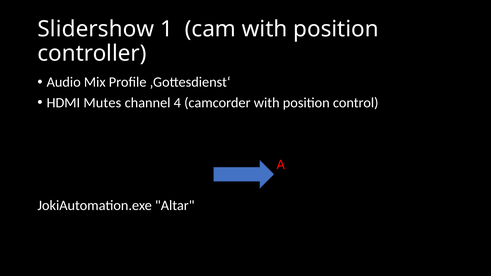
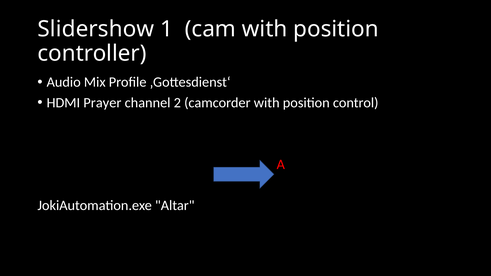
Mutes: Mutes -> Prayer (102, 103)
4: 4 -> 2 (177, 103)
